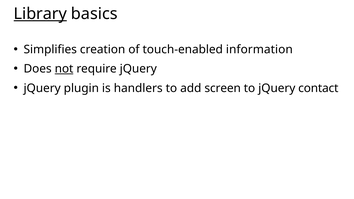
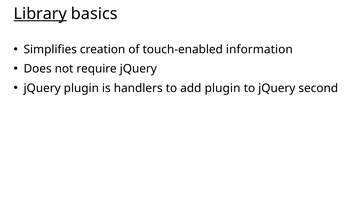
not underline: present -> none (64, 69)
add screen: screen -> plugin (223, 88)
contact: contact -> second (318, 88)
